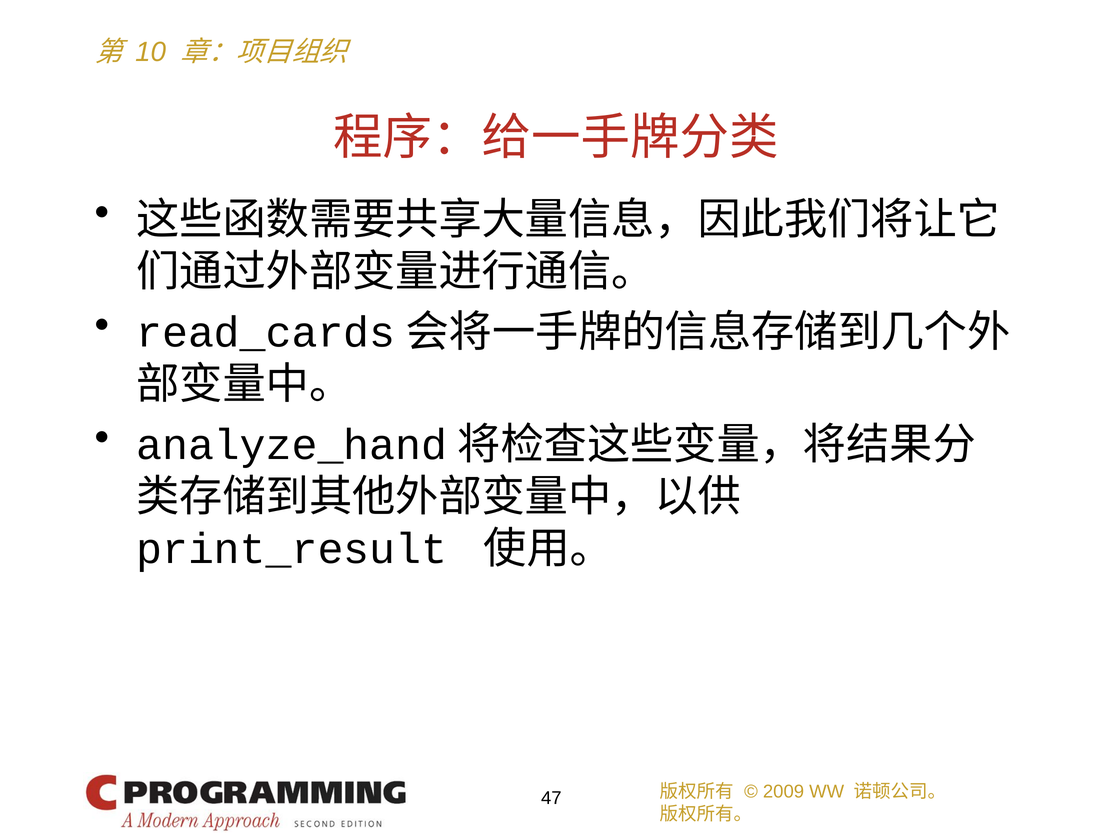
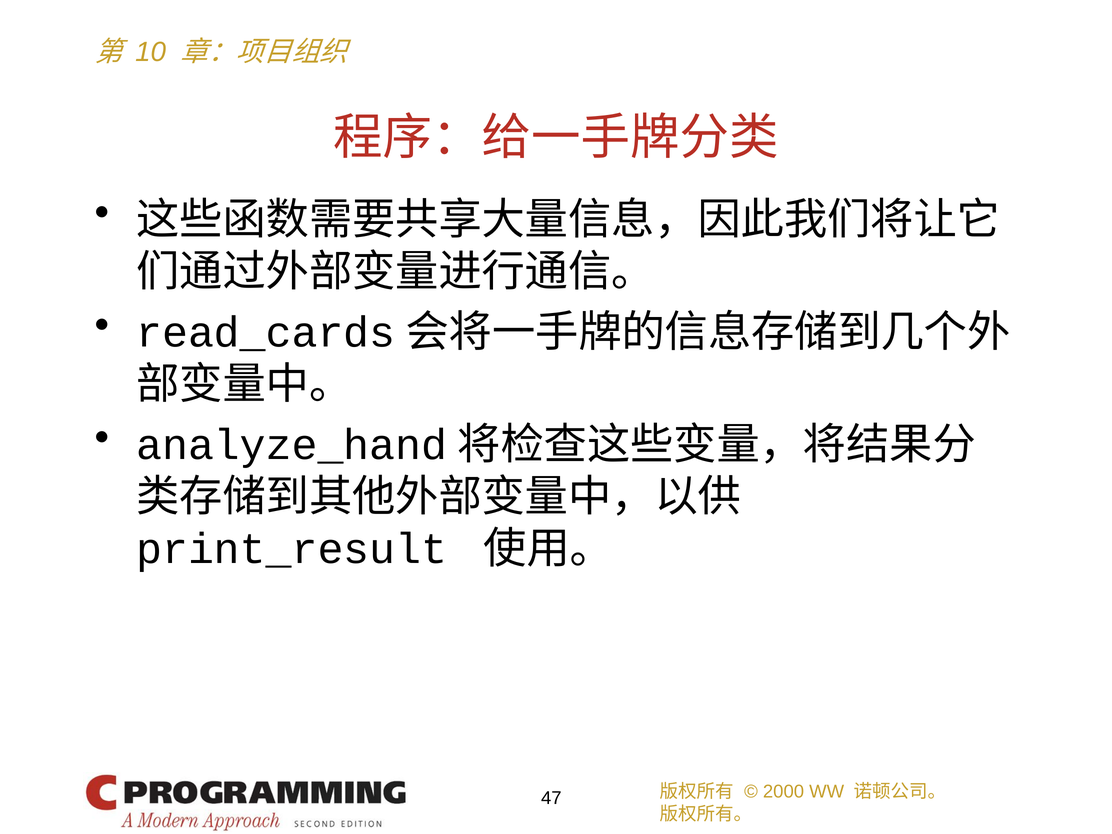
2009: 2009 -> 2000 (784, 792)
